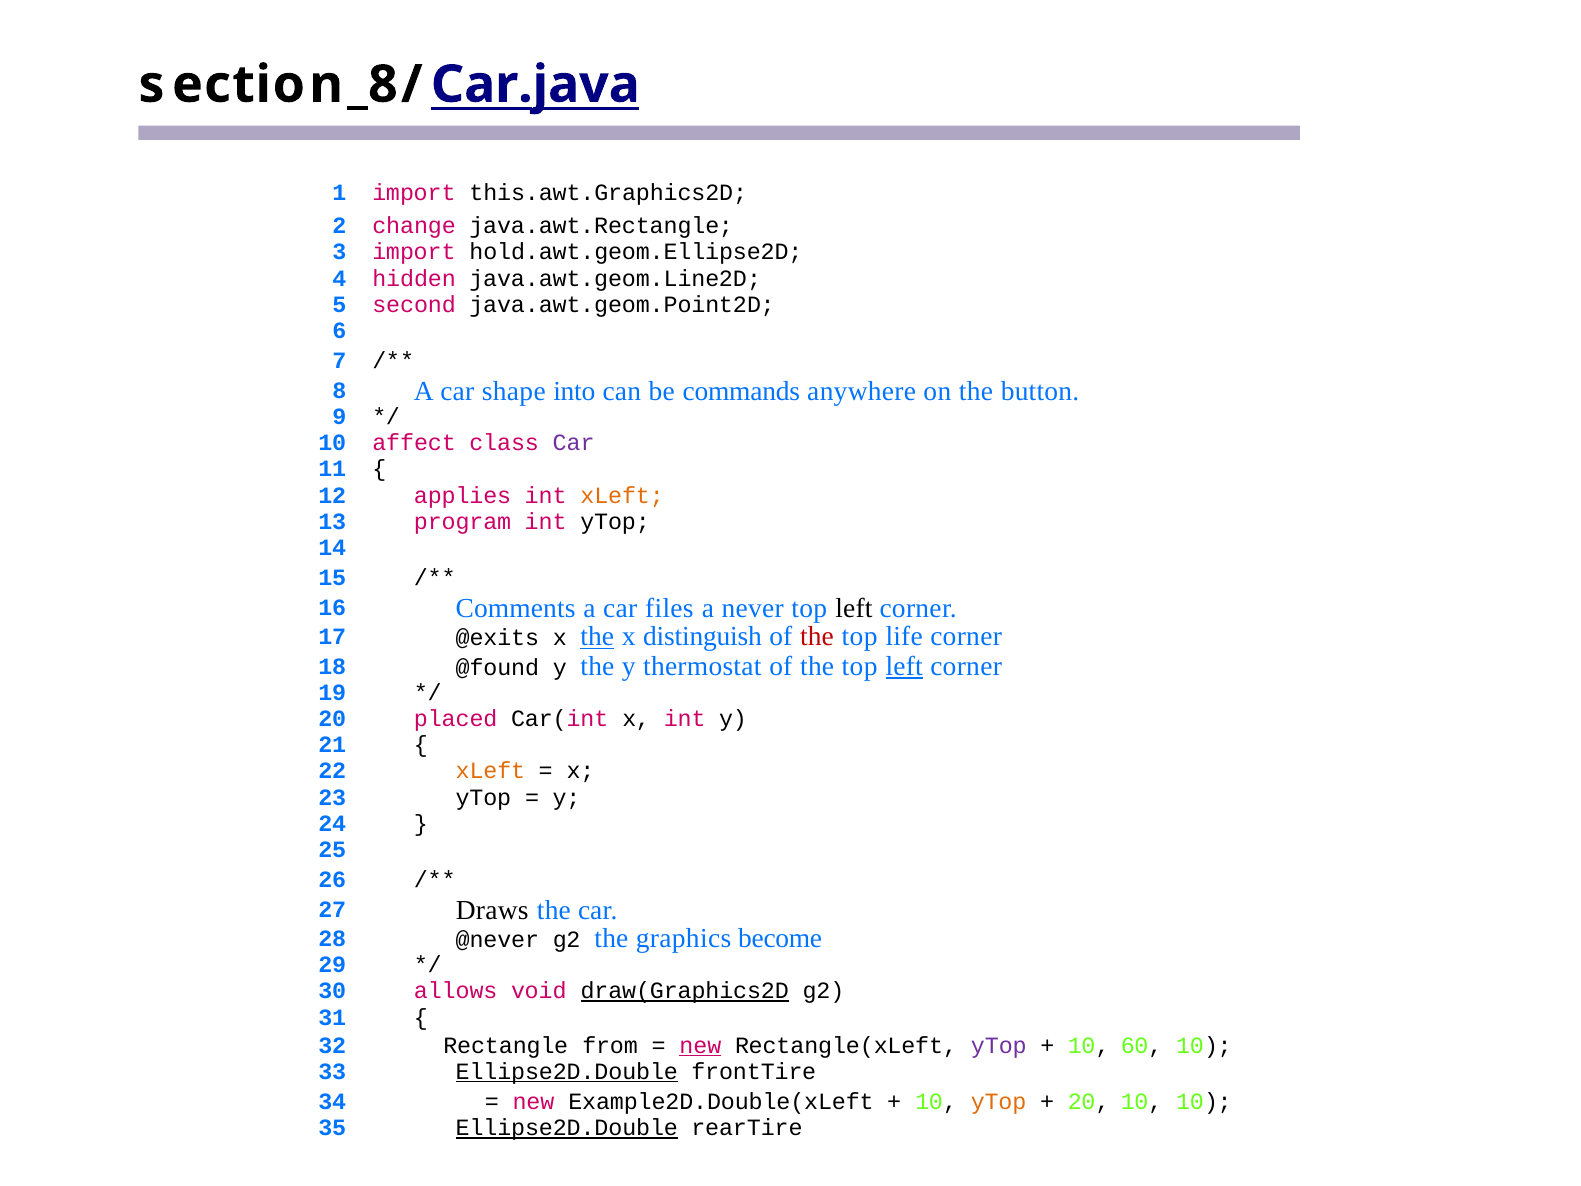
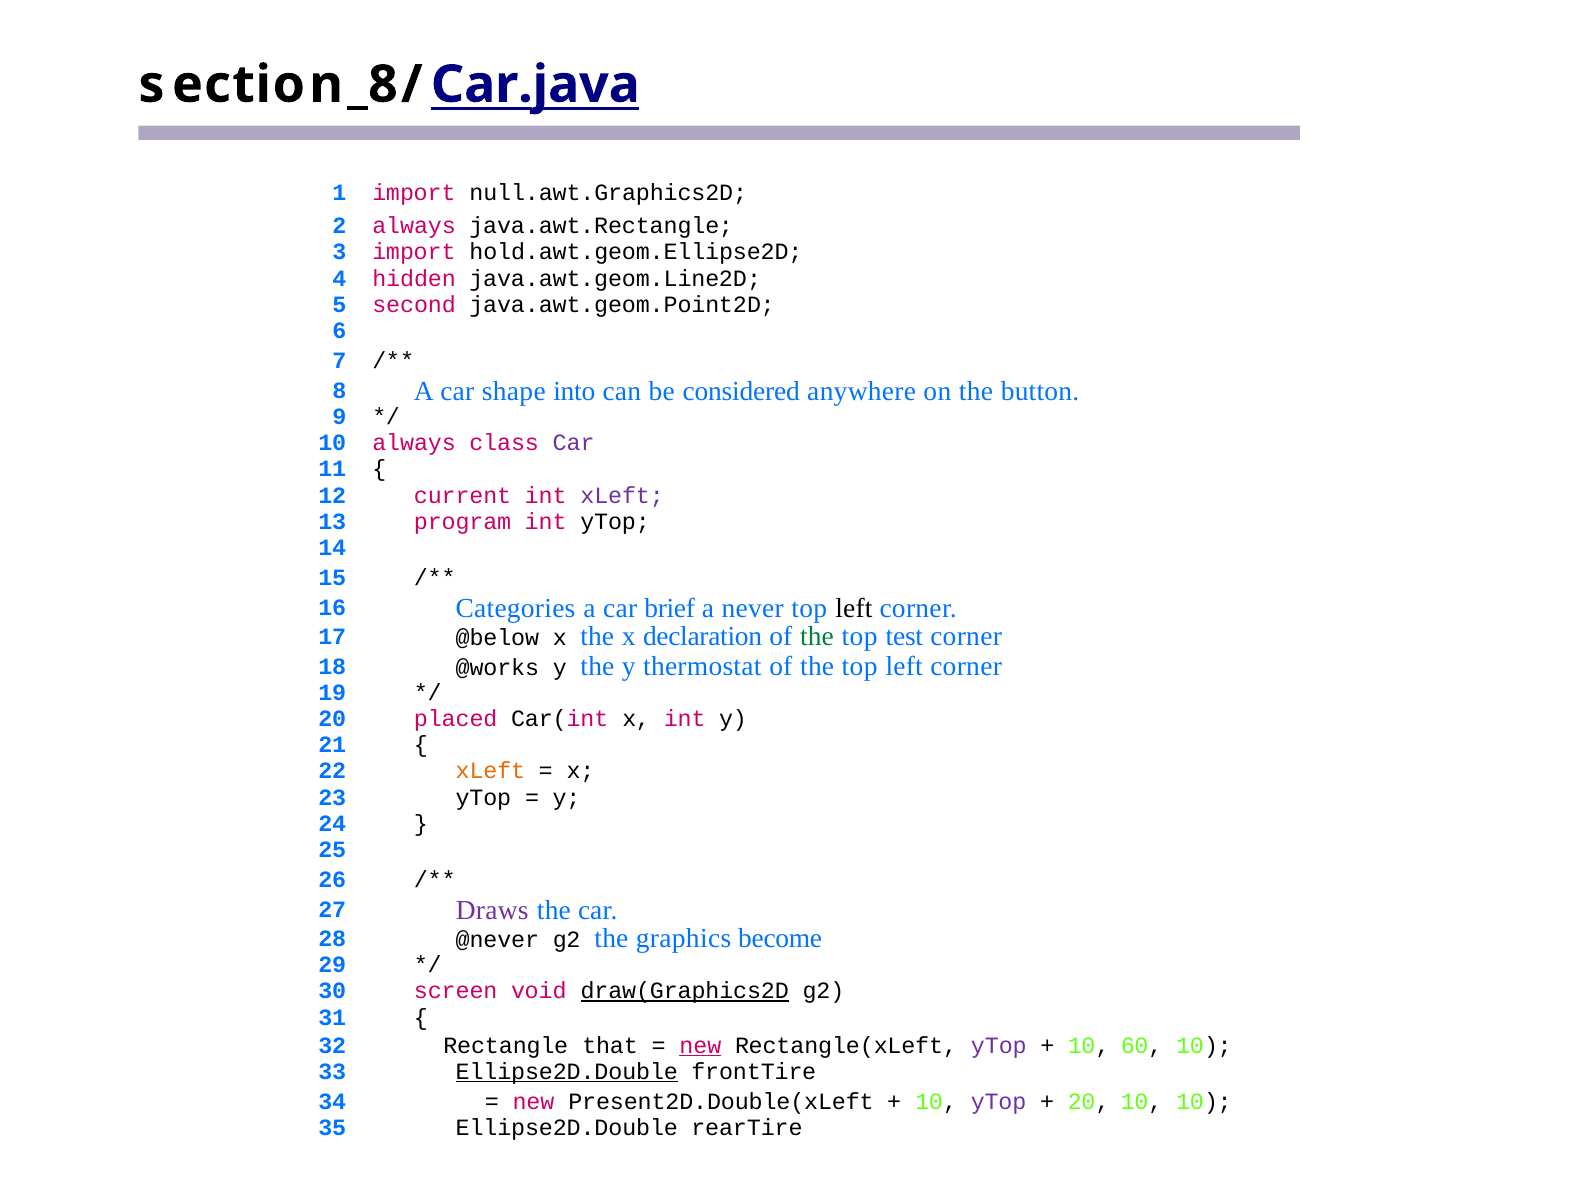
this.awt.Graphics2D: this.awt.Graphics2D -> null.awt.Graphics2D (608, 193)
2 change: change -> always (414, 226)
commands: commands -> considered (741, 391)
10 affect: affect -> always (414, 443)
applies: applies -> current (463, 495)
xLeft colour: orange -> purple (622, 495)
Comments: Comments -> Categories (516, 608)
files: files -> brief (670, 608)
@exits: @exits -> @below (497, 638)
the underline: present -> none (597, 637)
distinguish: distinguish -> declaration (703, 637)
the colour: red -> green (817, 637)
life: life -> test (904, 637)
@found: @found -> @works (497, 667)
left underline: present -> none (904, 666)
Draws colour: black -> purple (492, 910)
allows: allows -> screen (456, 991)
from: from -> that (610, 1045)
Example2D.Double(xLeft: Example2D.Double(xLeft -> Present2D.Double(xLeft (721, 1101)
yTop colour: orange -> purple (999, 1101)
Ellipse2D.Double underline: present -> none (567, 1128)
